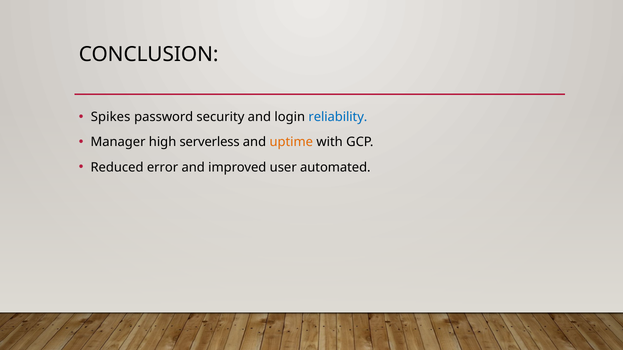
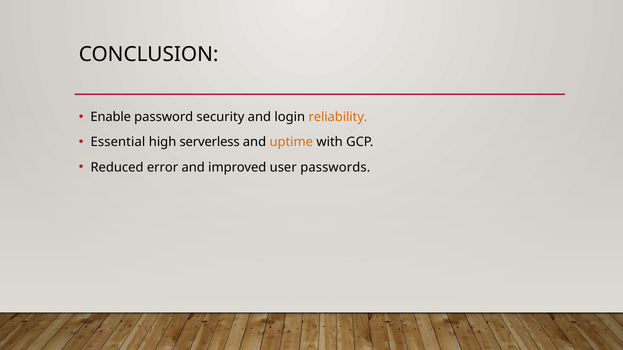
Spikes: Spikes -> Enable (111, 117)
reliability colour: blue -> orange (338, 117)
Manager: Manager -> Essential (118, 142)
automated: automated -> passwords (335, 168)
